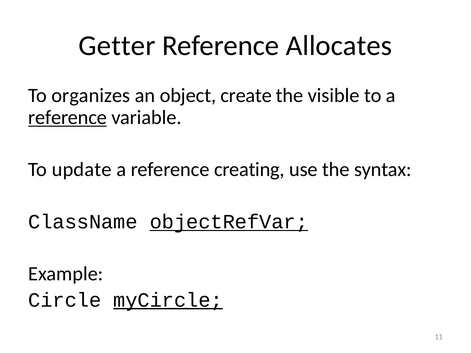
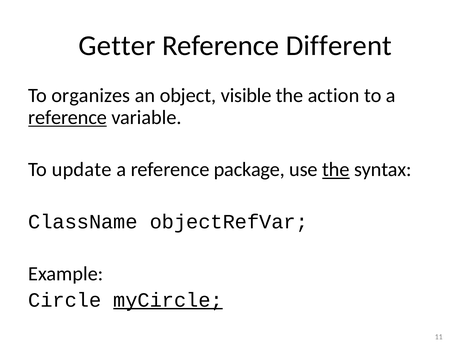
Allocates: Allocates -> Different (339, 46)
create: create -> visible (246, 96)
visible: visible -> action (334, 96)
creating: creating -> package (249, 170)
the underline: none -> present (336, 170)
objectRefVar underline: present -> none (229, 222)
